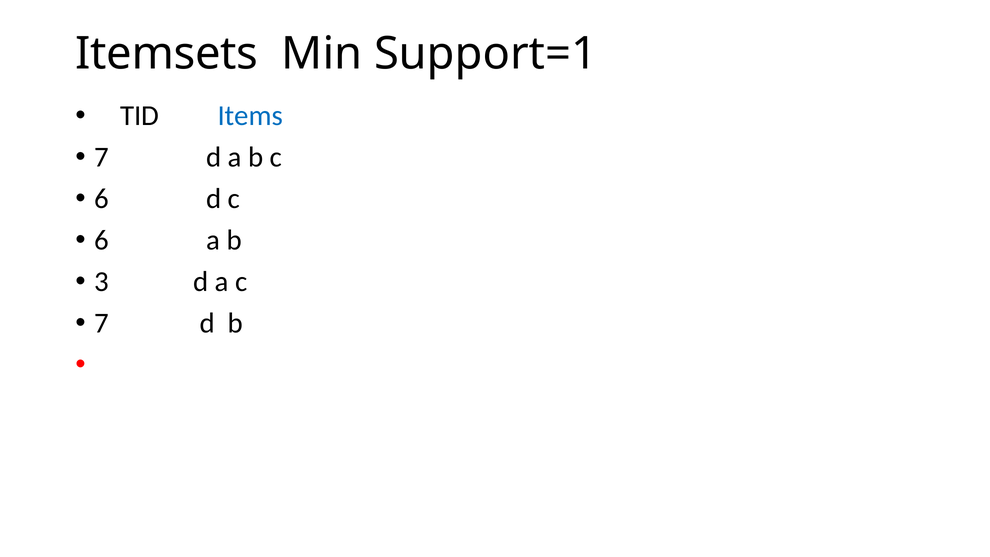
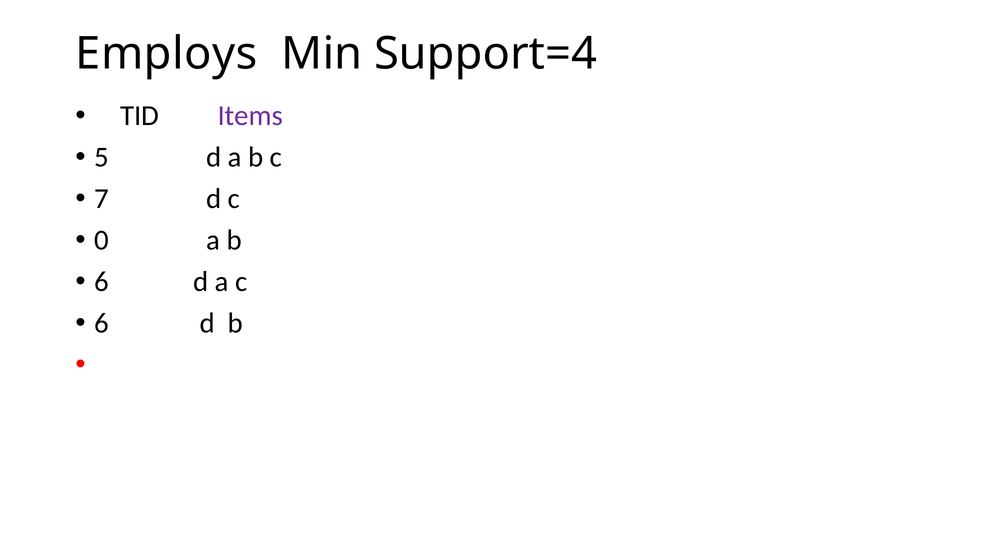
Itemsets: Itemsets -> Employs (166, 54)
Support=1: Support=1 -> Support=4 (486, 54)
Items colour: blue -> purple (250, 116)
7: 7 -> 5 (101, 157)
6: 6 -> 7 (101, 199)
6: 6 -> 0 (101, 240)
3: 3 -> 6 (101, 282)
7: 7 -> 6 (101, 323)
